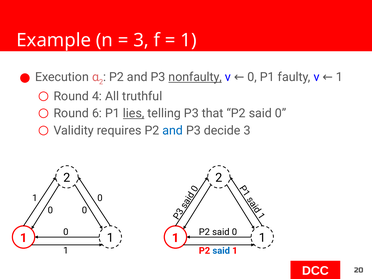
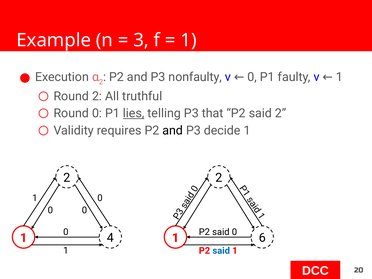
nonfaulty underline: present -> none (195, 77)
Round 4: 4 -> 2 (97, 96)
Round 6: 6 -> 0 (97, 113)
that P2 said 0: 0 -> 2 (281, 113)
and colour: blue -> black (173, 130)
decide 3: 3 -> 1 (247, 130)
1: 1 -> 4 (110, 238)
1: 1 -> 6 (262, 238)
